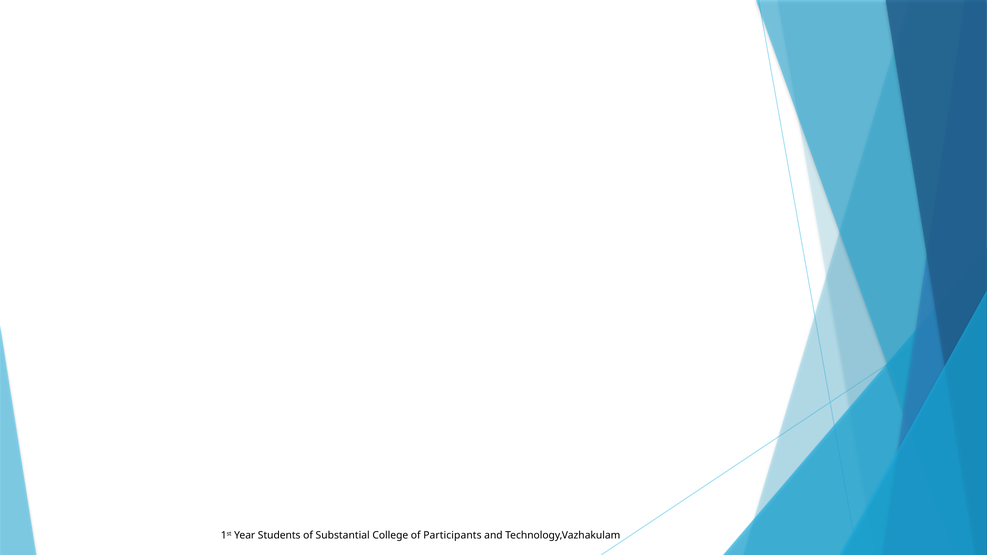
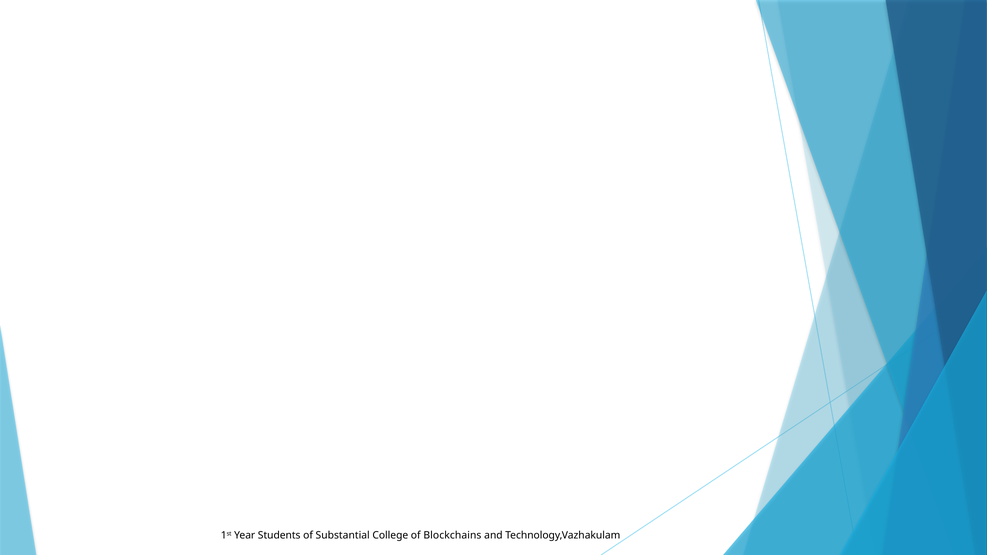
Participants: Participants -> Blockchains (452, 536)
